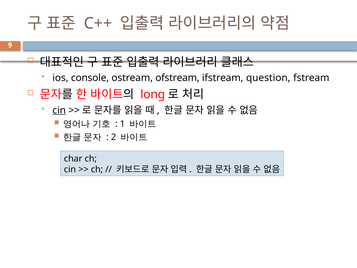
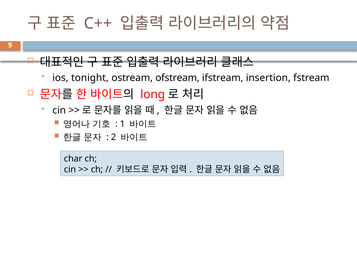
console: console -> tonight (90, 78)
question: question -> insertion (268, 78)
cin underline: present -> none (59, 110)
